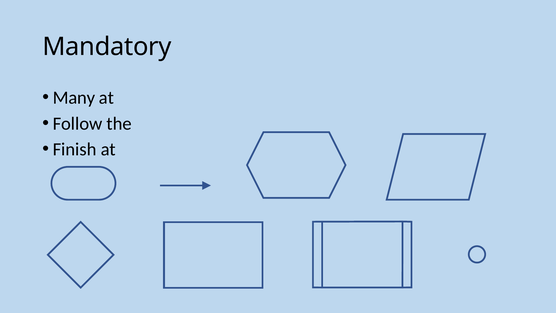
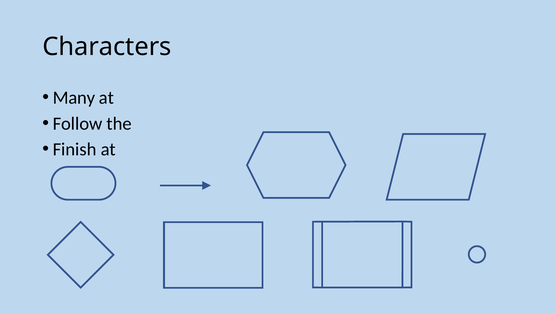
Mandatory: Mandatory -> Characters (107, 47)
